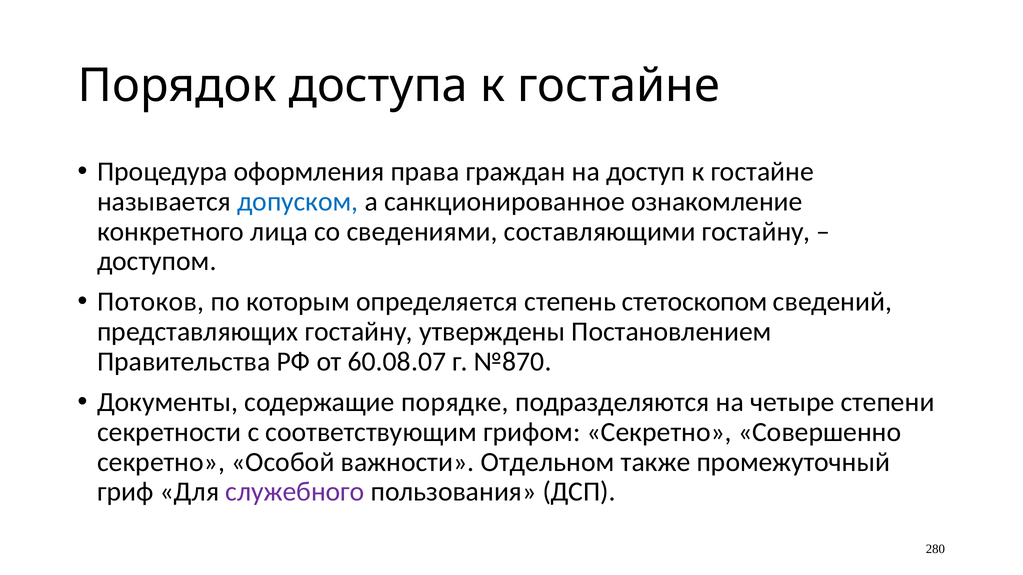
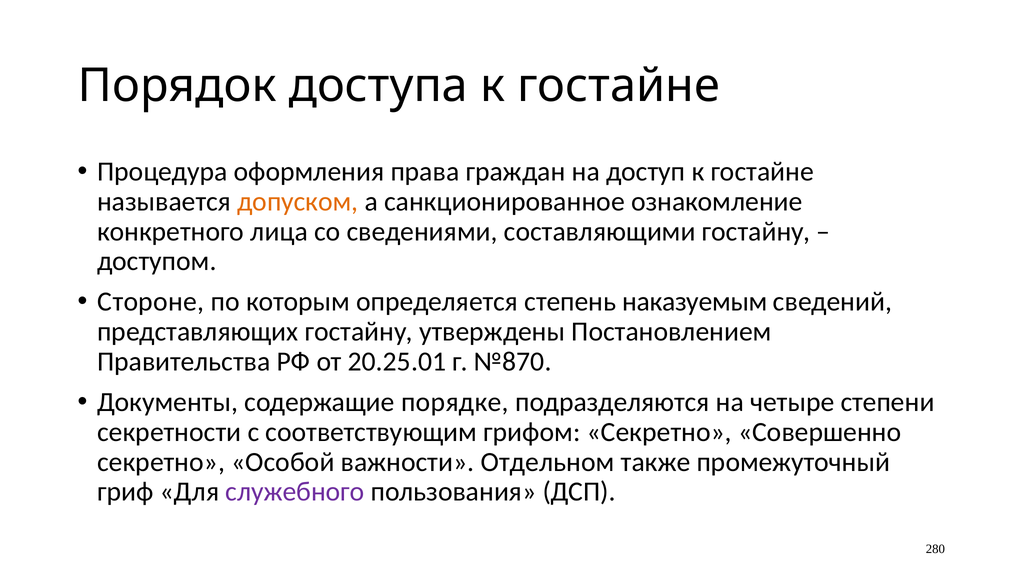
допуском colour: blue -> orange (298, 202)
Потоков: Потоков -> Стороне (151, 302)
стетоскопом: стетоскопом -> наказуемым (695, 302)
60.08.07: 60.08.07 -> 20.25.01 (397, 362)
